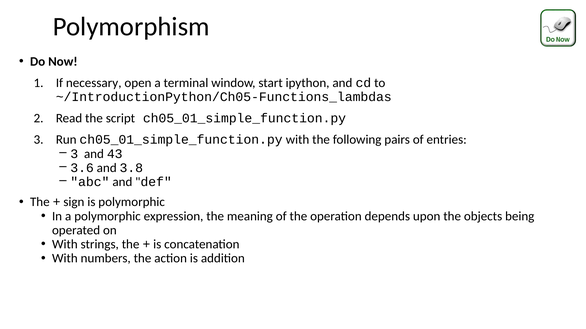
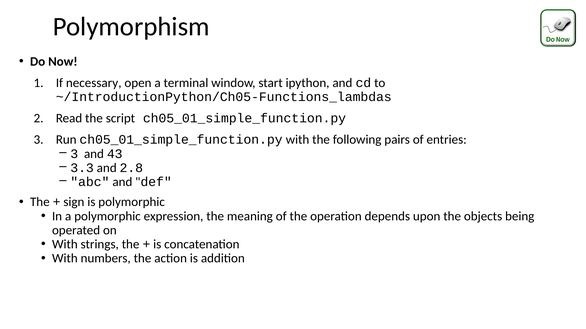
3.6: 3.6 -> 3.3 (82, 168)
3.8: 3.8 -> 2.8 (131, 168)
